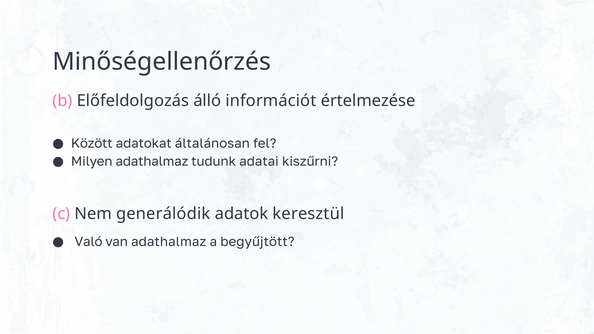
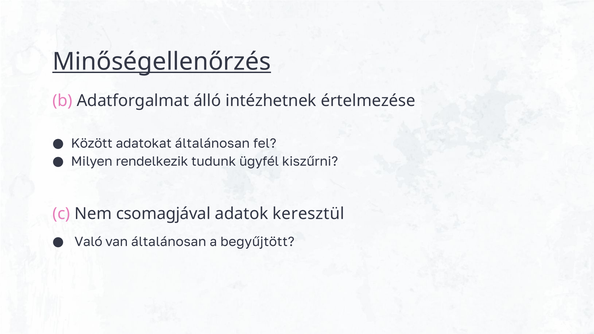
Minőségellenőrzés underline: none -> present (162, 62)
Előfeldolgozás: Előfeldolgozás -> Adatforgalmat (133, 101)
információt: információt -> intézhetnek (271, 101)
Milyen adathalmaz: adathalmaz -> rendelkezik (152, 162)
adatai: adatai -> ügyfél (259, 162)
generálódik: generálódik -> csomagjával (163, 214)
van adathalmaz: adathalmaz -> általánosan (169, 242)
